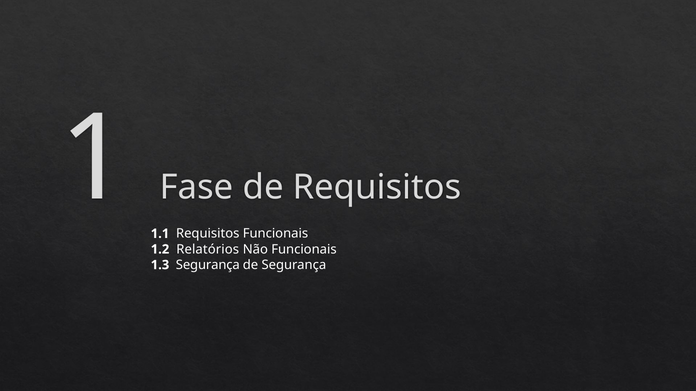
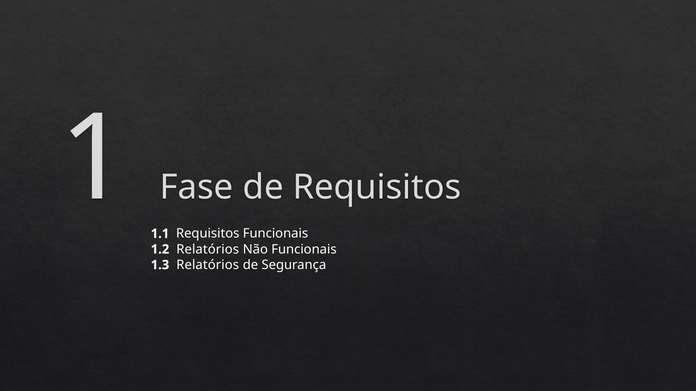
1.3 Segurança: Segurança -> Relatórios (208, 265)
